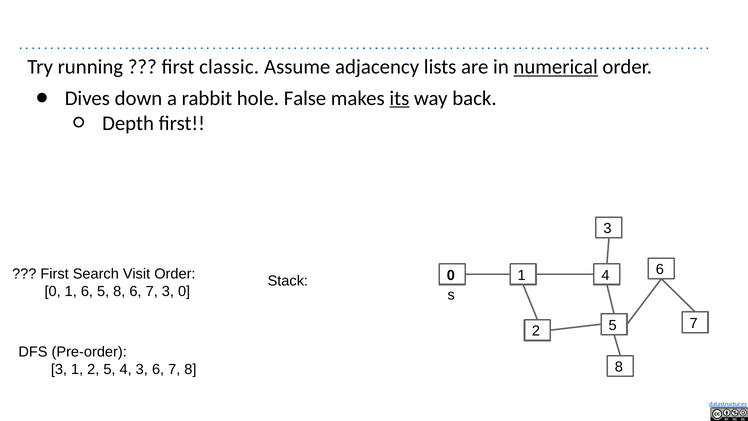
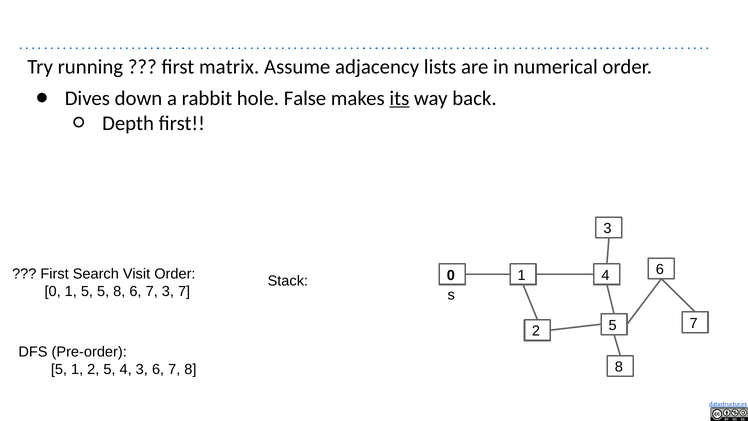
classic: classic -> matrix (229, 67)
numerical underline: present -> none (556, 67)
1 6: 6 -> 5 (87, 291)
3 0: 0 -> 7 (184, 291)
3: 3 -> 5 (59, 369)
